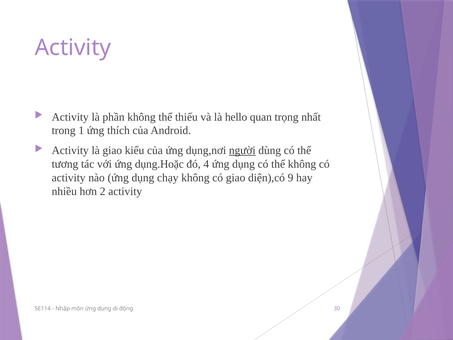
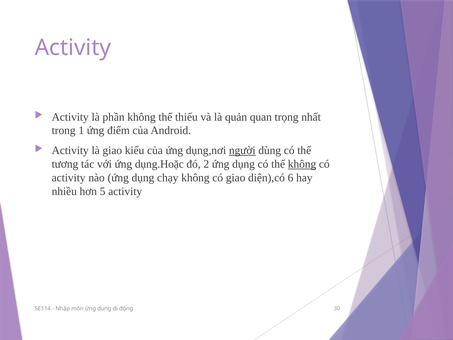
hello: hello -> quản (236, 117)
thích: thích -> điểm (118, 130)
4: 4 -> 2 (206, 164)
không underline: none -> present (302, 164)
9: 9 -> 6 (291, 178)
2: 2 -> 5 (103, 191)
